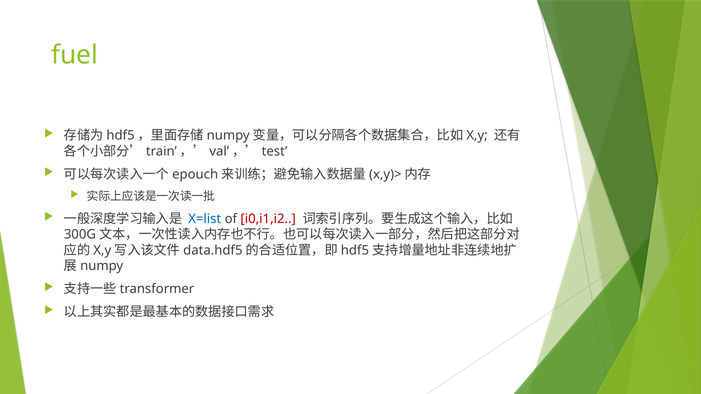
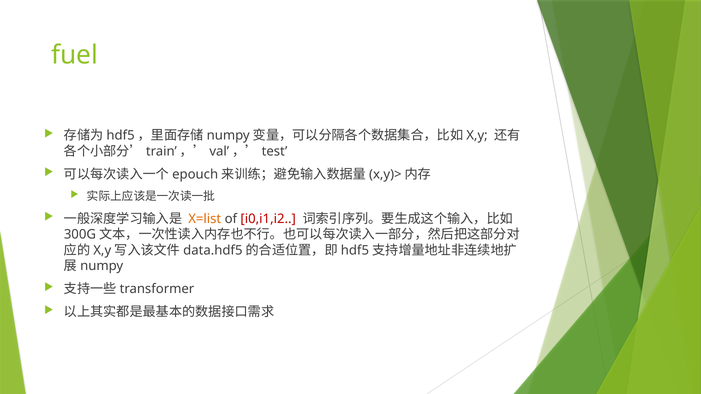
X=list colour: blue -> orange (205, 219)
